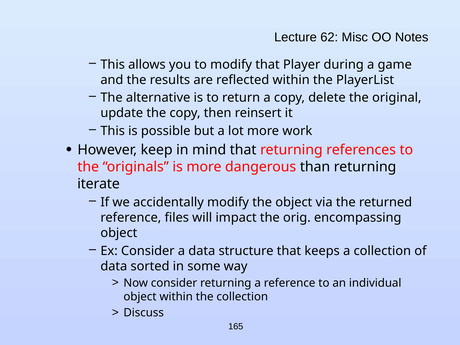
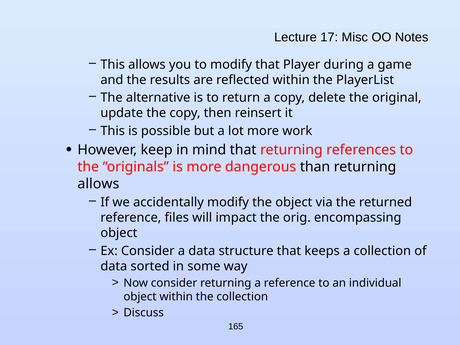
62: 62 -> 17 (329, 37)
iterate: iterate -> allows (98, 184)
